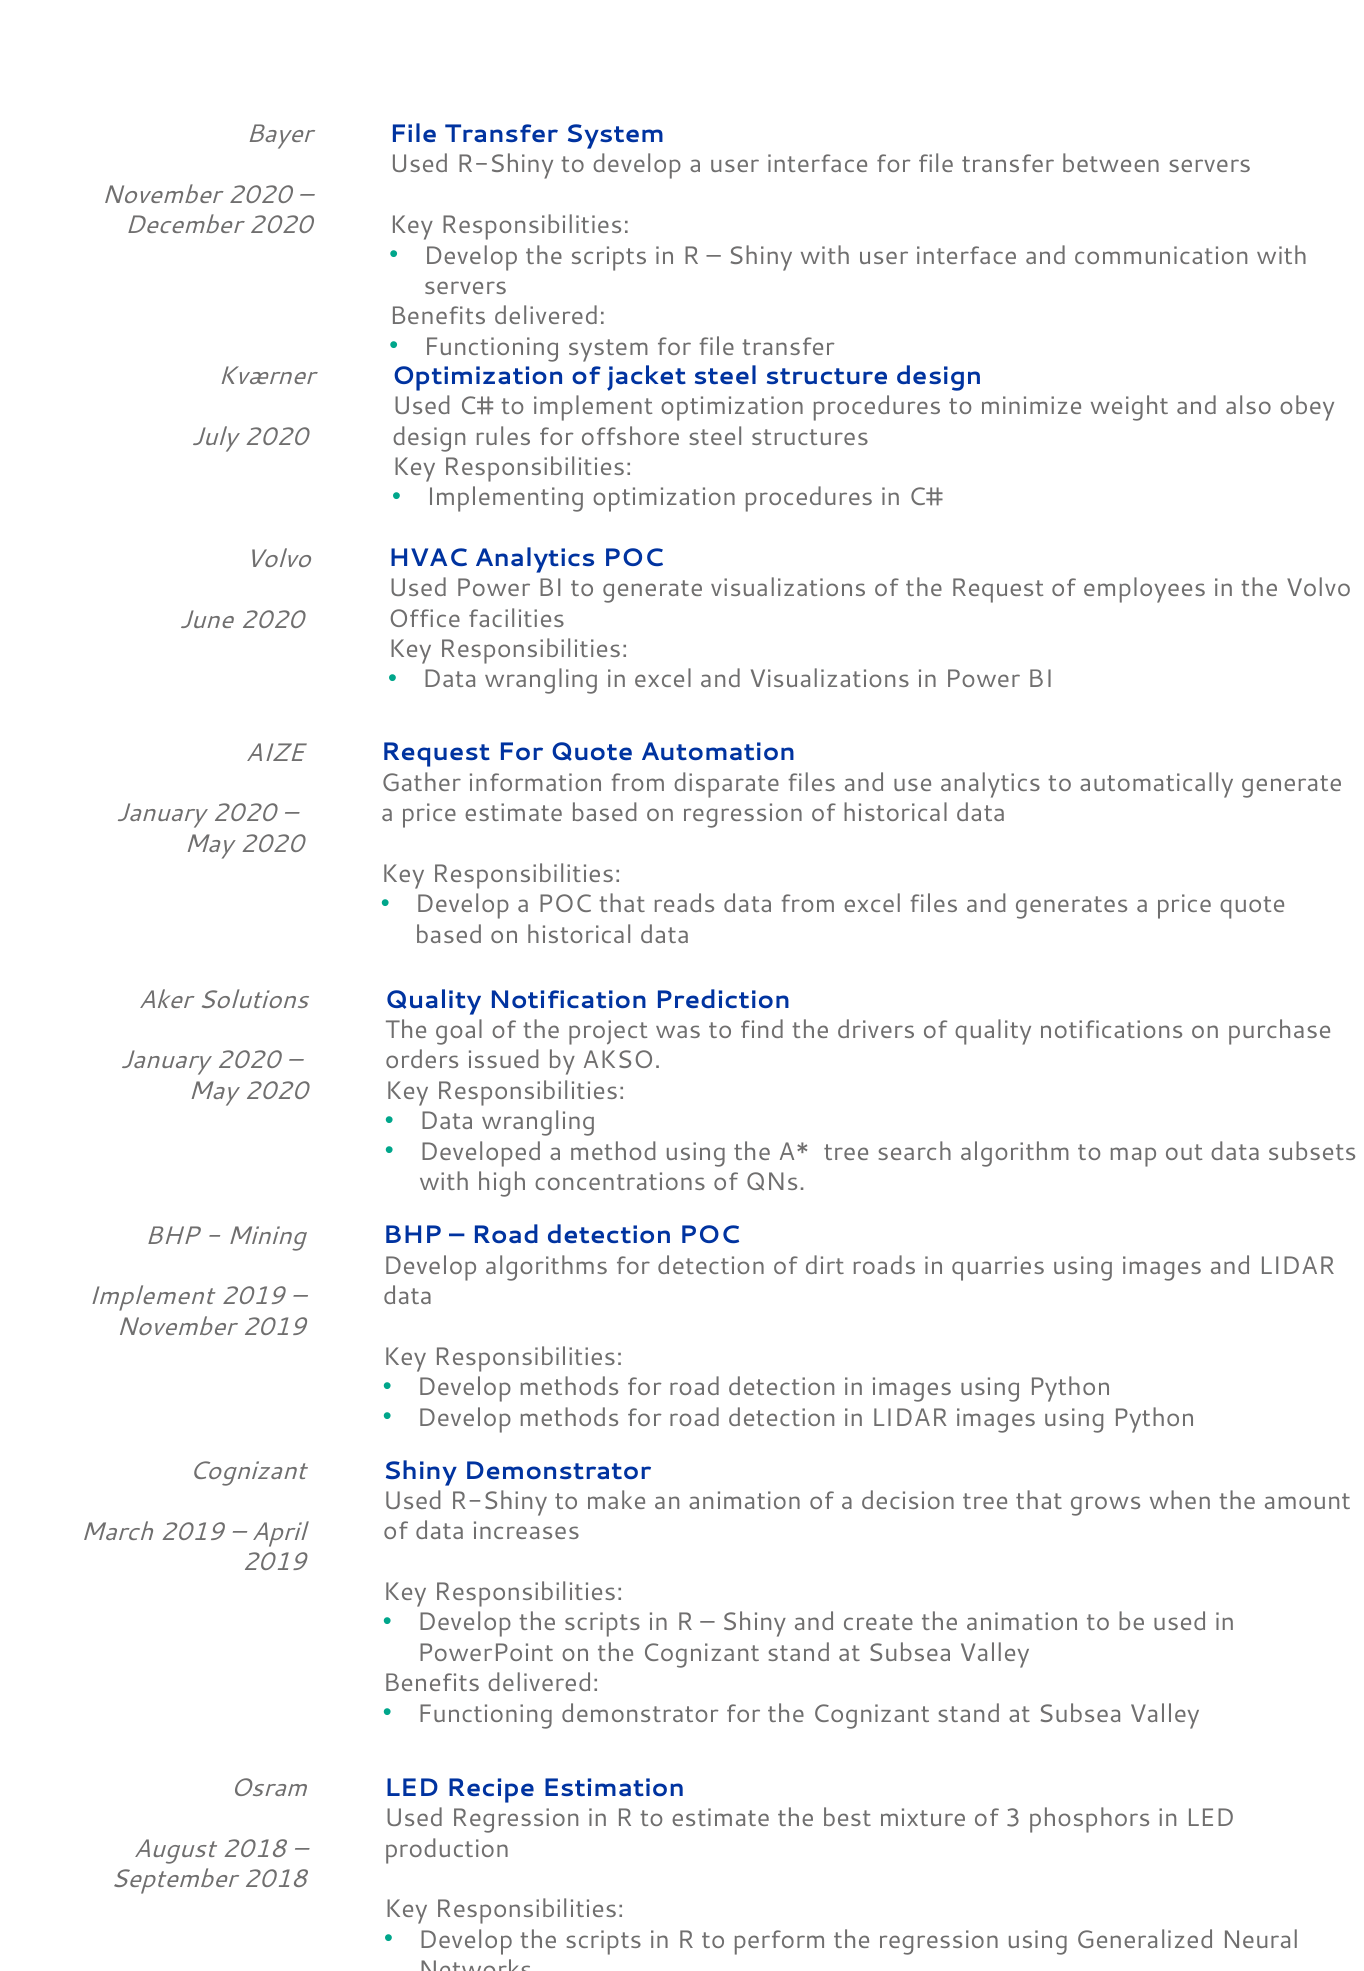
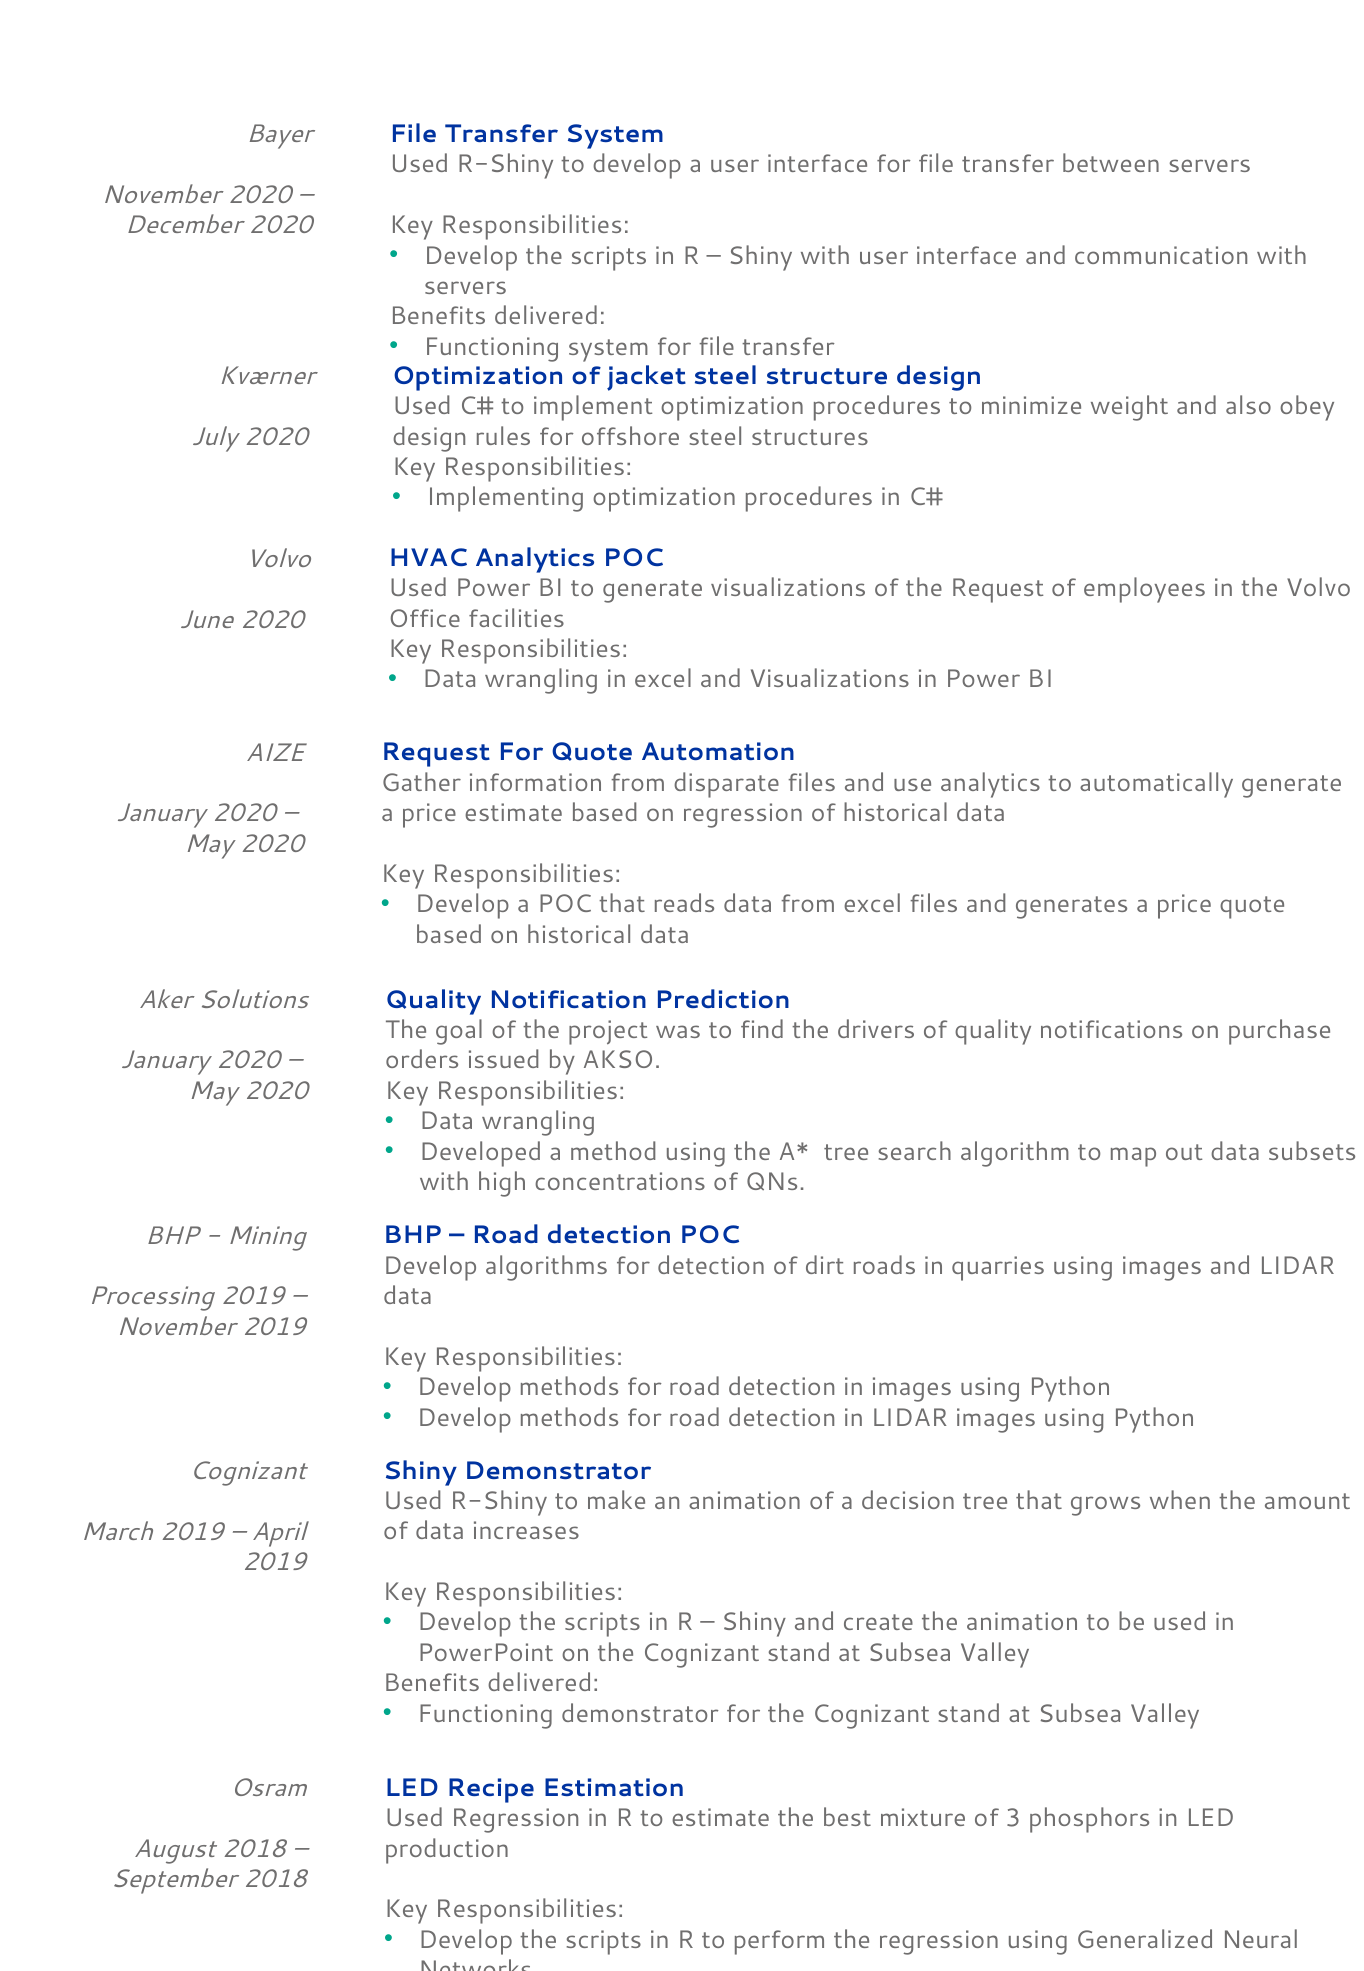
Implement: Implement -> Processing (151, 1296)
